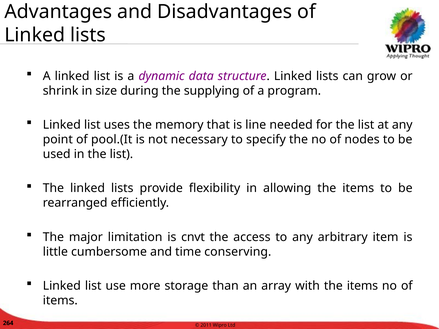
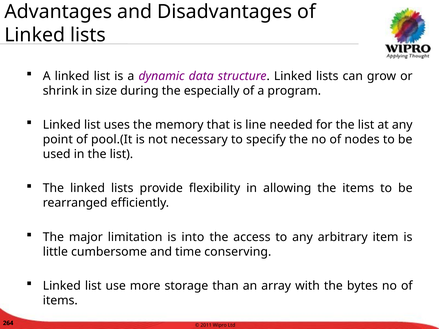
supplying: supplying -> especially (212, 91)
cnvt: cnvt -> into (193, 237)
with the items: items -> bytes (362, 286)
